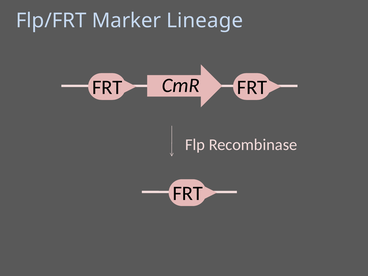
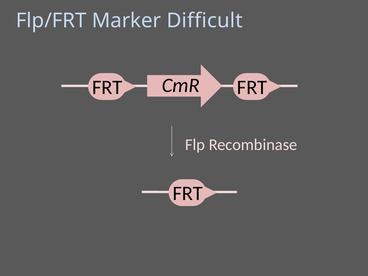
Lineage: Lineage -> Difficult (205, 21)
